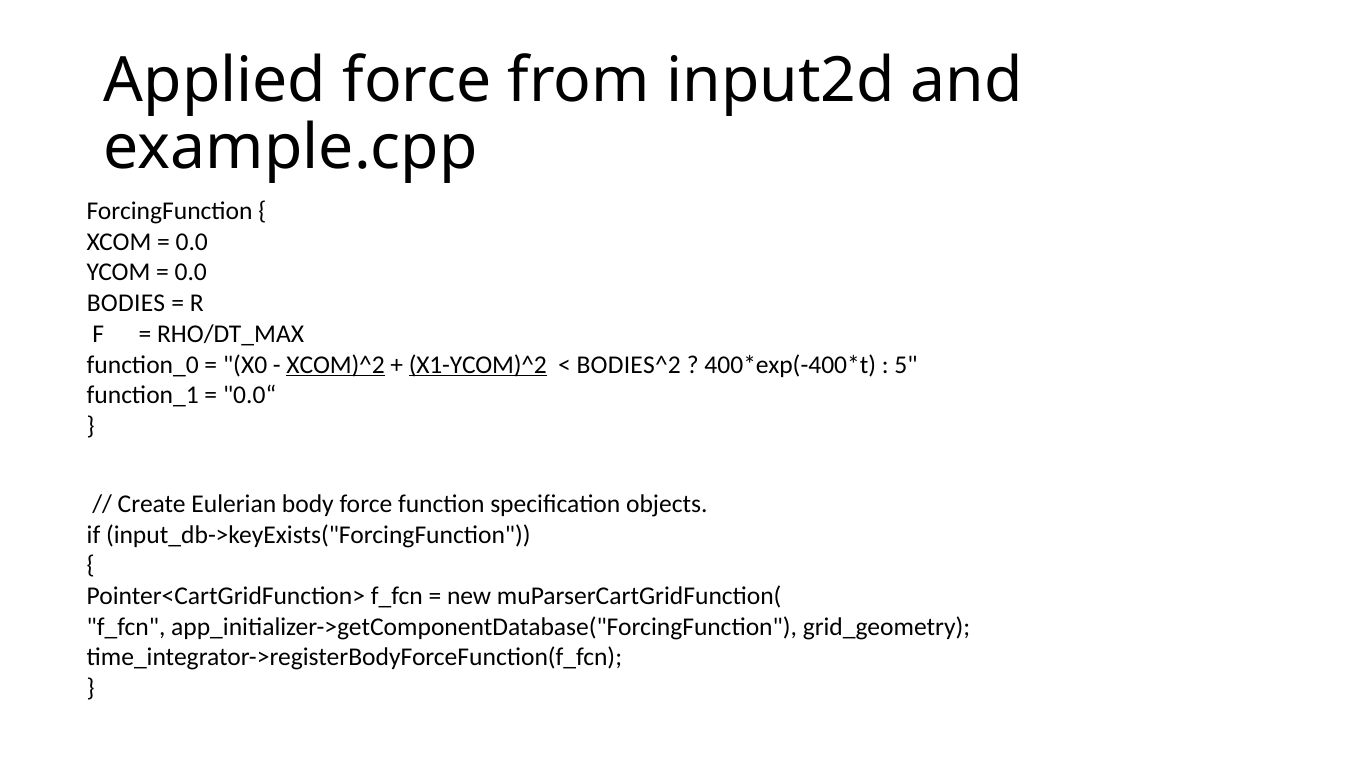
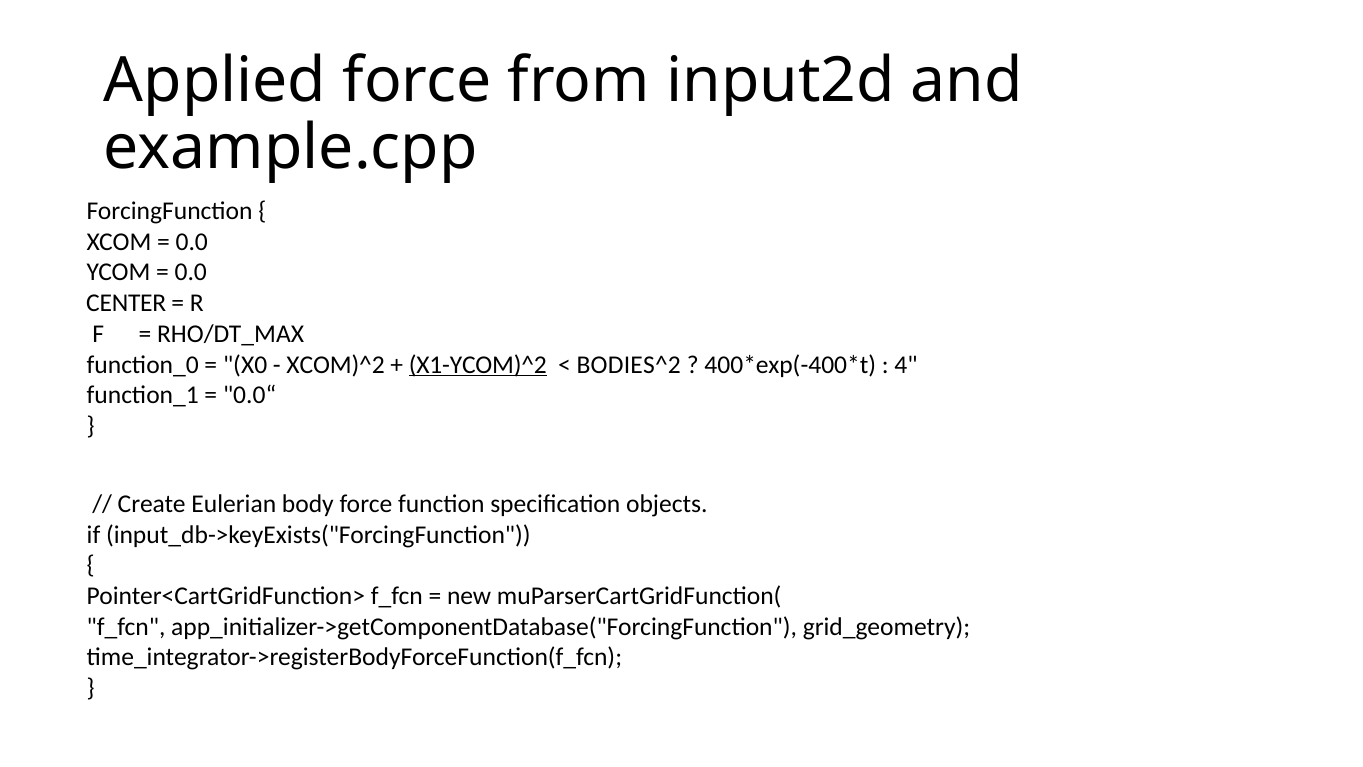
BODIES: BODIES -> CENTER (126, 303)
XCOM)^2 underline: present -> none (336, 364)
5: 5 -> 4 (906, 364)
